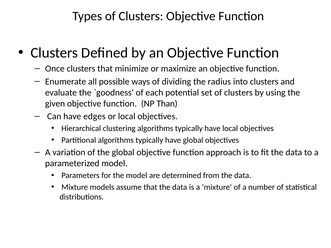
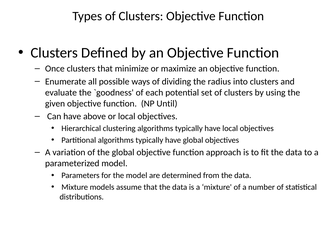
Than: Than -> Until (167, 104)
edges: edges -> above (95, 117)
